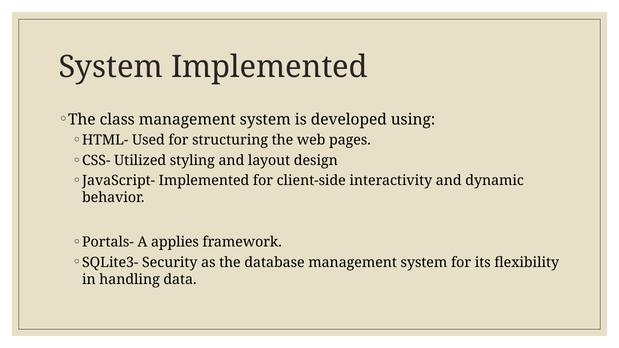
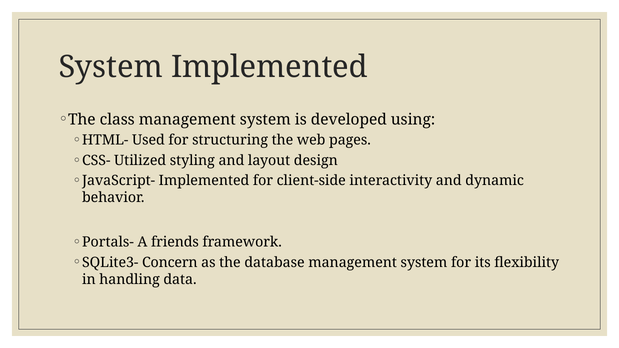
applies: applies -> friends (175, 242)
Security: Security -> Concern (170, 263)
